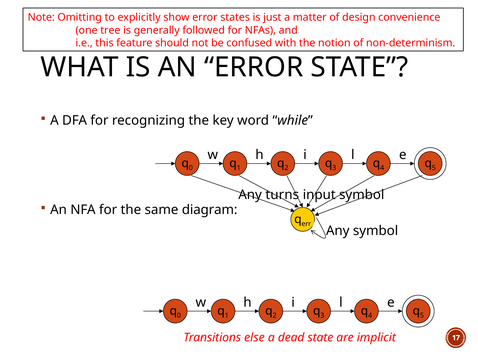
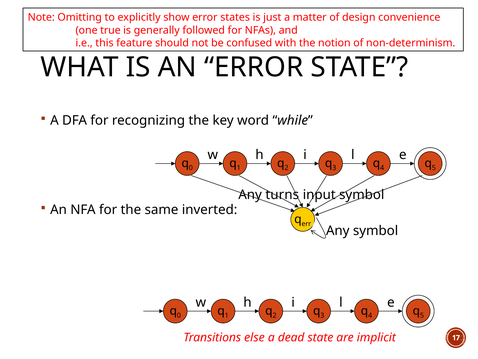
tree: tree -> true (110, 30)
diagram: diagram -> inverted (210, 210)
